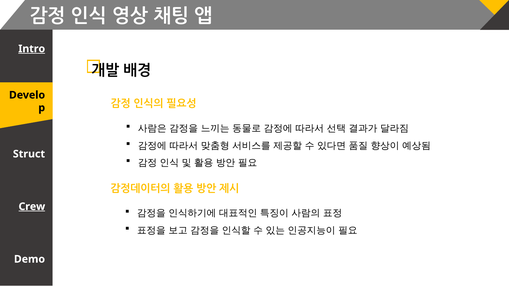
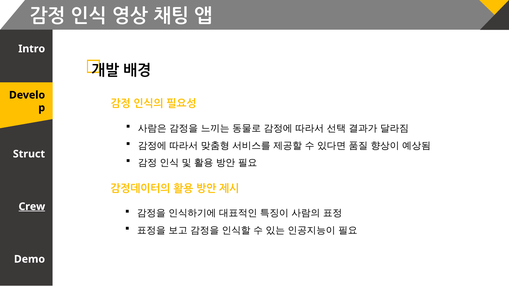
Intro underline: present -> none (32, 49)
